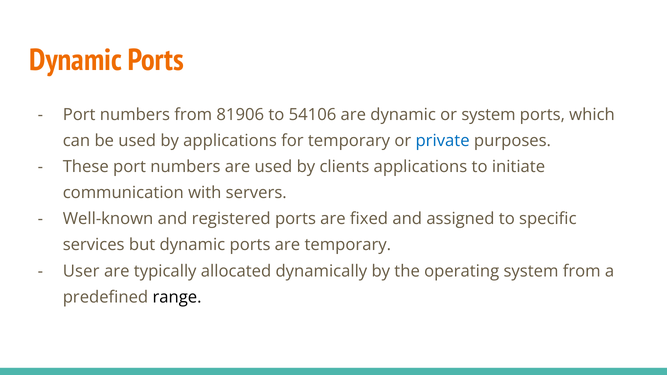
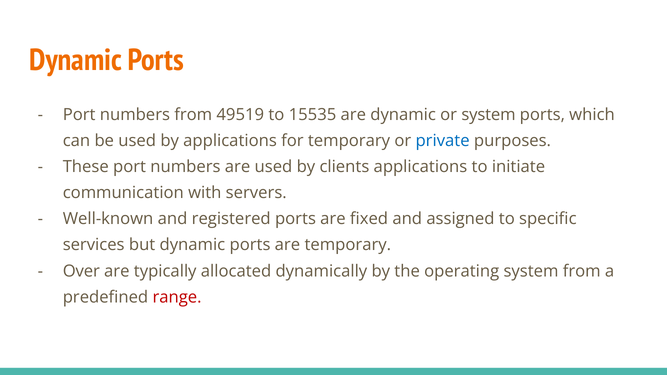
81906: 81906 -> 49519 (240, 115)
54106: 54106 -> 15535 (313, 115)
User: User -> Over (81, 271)
range colour: black -> red (177, 297)
